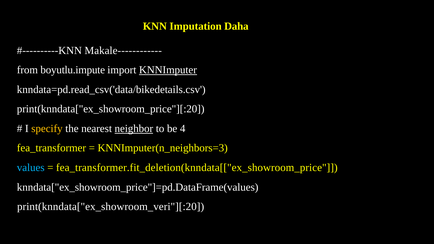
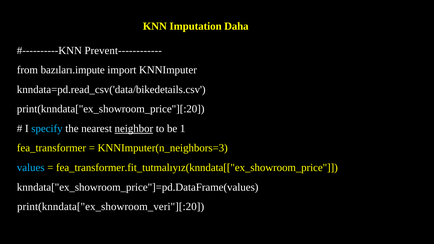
Makale------------: Makale------------ -> Prevent------------ (123, 50)
boyutlu.impute: boyutlu.impute -> bazıları.impute (73, 70)
KNNImputer underline: present -> none (168, 70)
specify colour: yellow -> light blue (47, 129)
4: 4 -> 1 (183, 129)
fea_transformer.fit_deletion(knndata[["ex_showroom_price: fea_transformer.fit_deletion(knndata[["ex_showroom_price -> fea_transformer.fit_tutmalıyız(knndata[["ex_showroom_price (197, 168)
